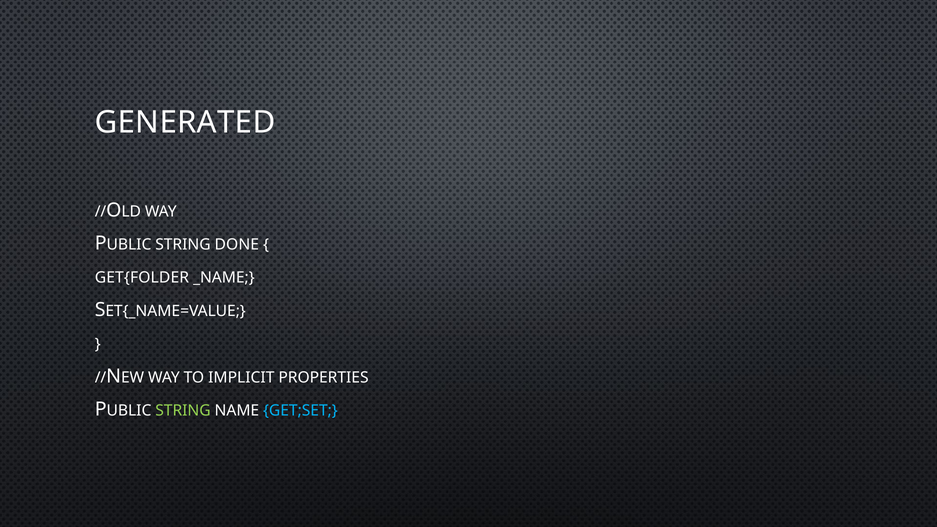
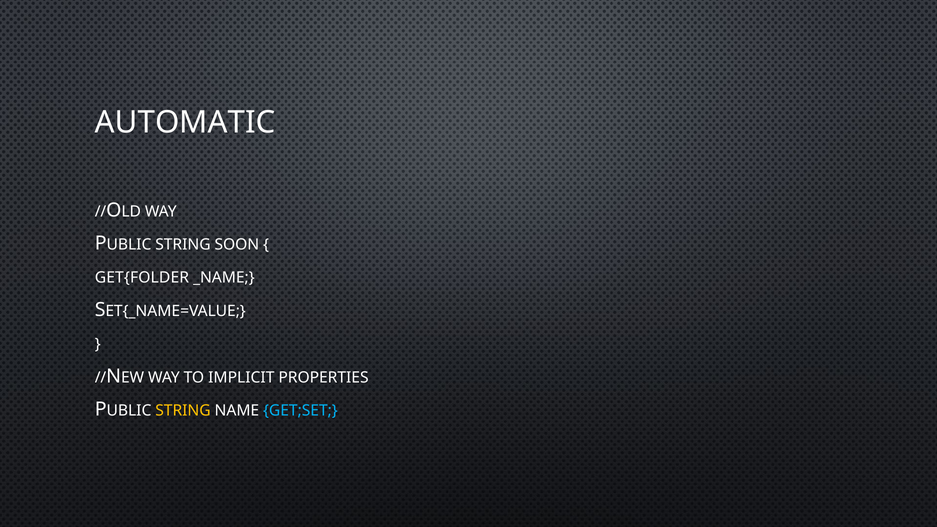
GENERATED: GENERATED -> AUTOMATIC (185, 122)
DONE: DONE -> SOON (237, 245)
STRING colour: light green -> yellow (183, 411)
